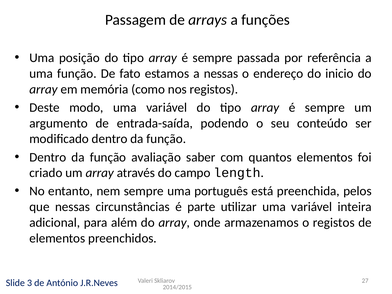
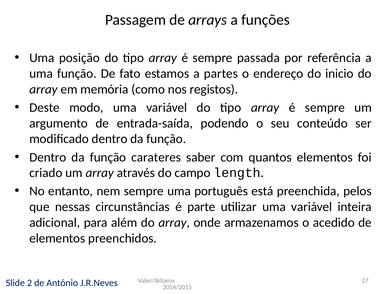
a nessas: nessas -> partes (221, 74)
avaliação: avaliação -> carateres (156, 157)
o registos: registos -> acedido (334, 223)
3: 3 -> 2 (30, 283)
